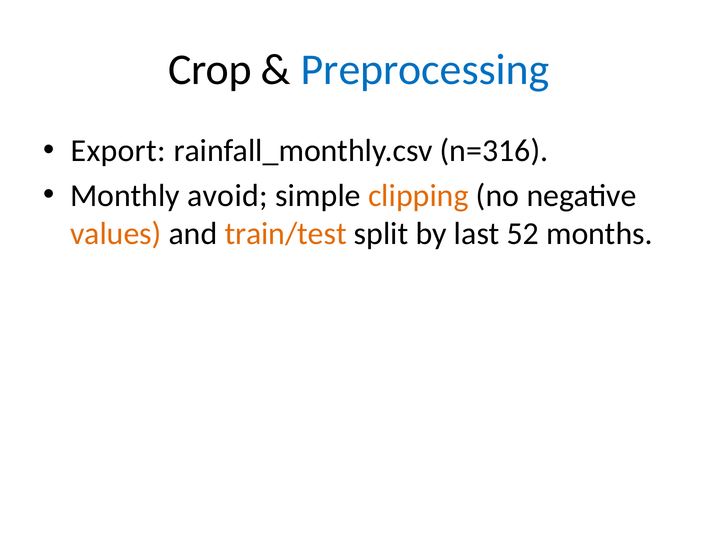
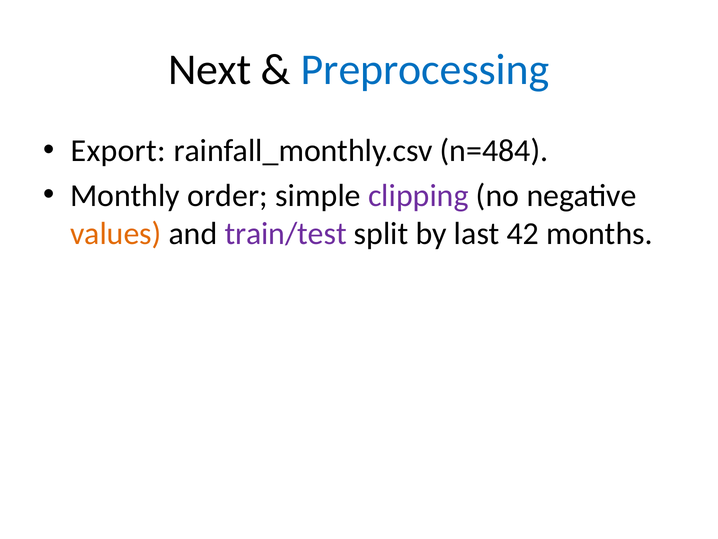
Crop: Crop -> Next (210, 70)
n=316: n=316 -> n=484 (494, 151)
avoid: avoid -> order (228, 195)
clipping colour: orange -> purple (418, 195)
train/test colour: orange -> purple (286, 234)
52: 52 -> 42 (523, 234)
